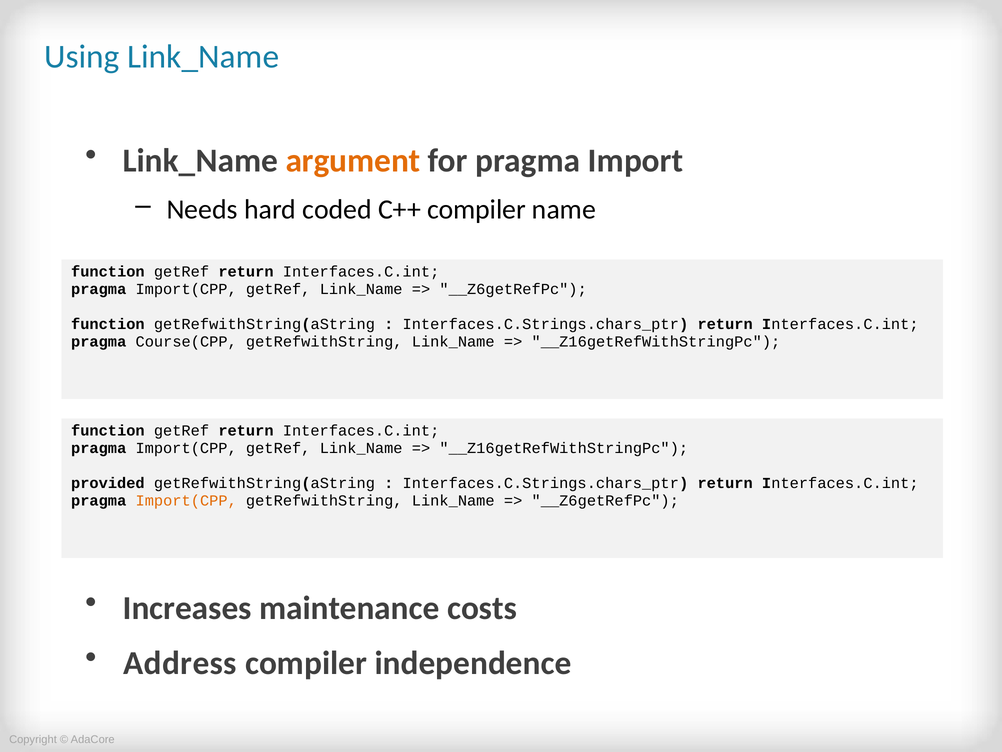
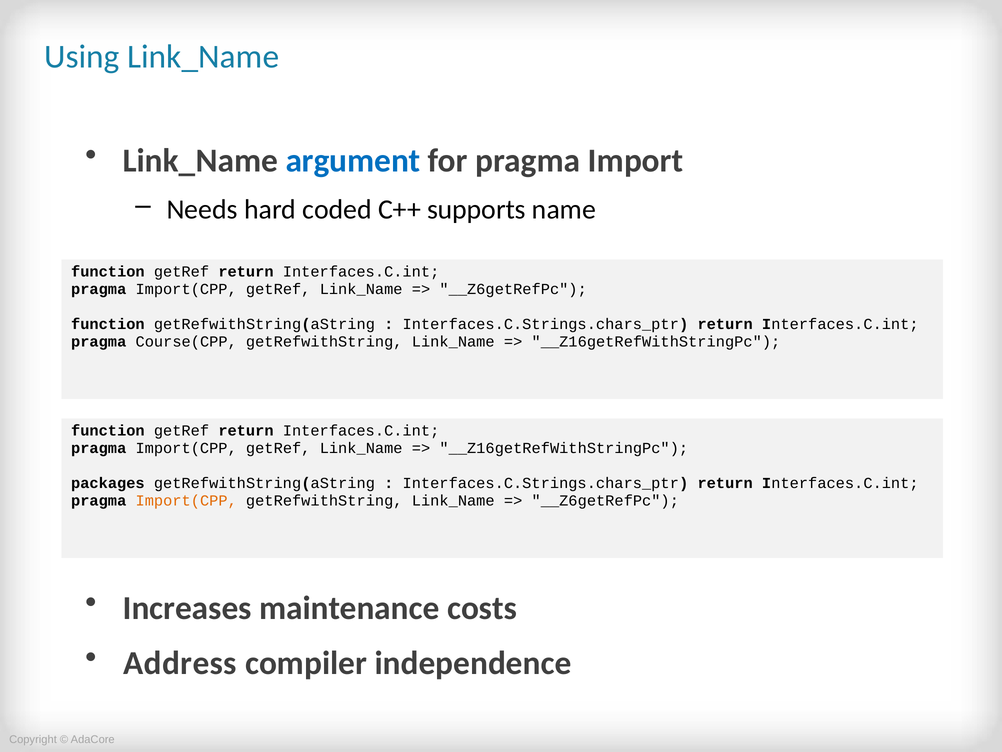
argument colour: orange -> blue (353, 161)
C++ compiler: compiler -> supports (476, 209)
provided: provided -> packages (108, 483)
